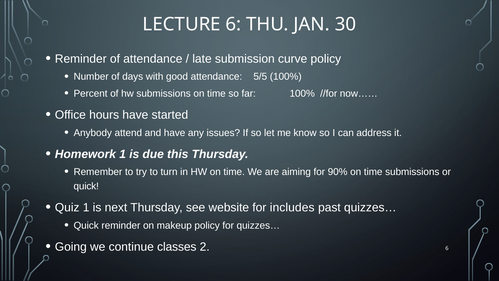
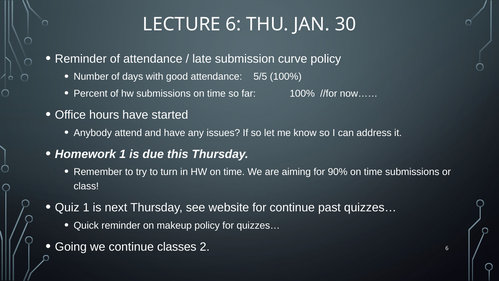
quick: quick -> class (86, 186)
for includes: includes -> continue (292, 207)
